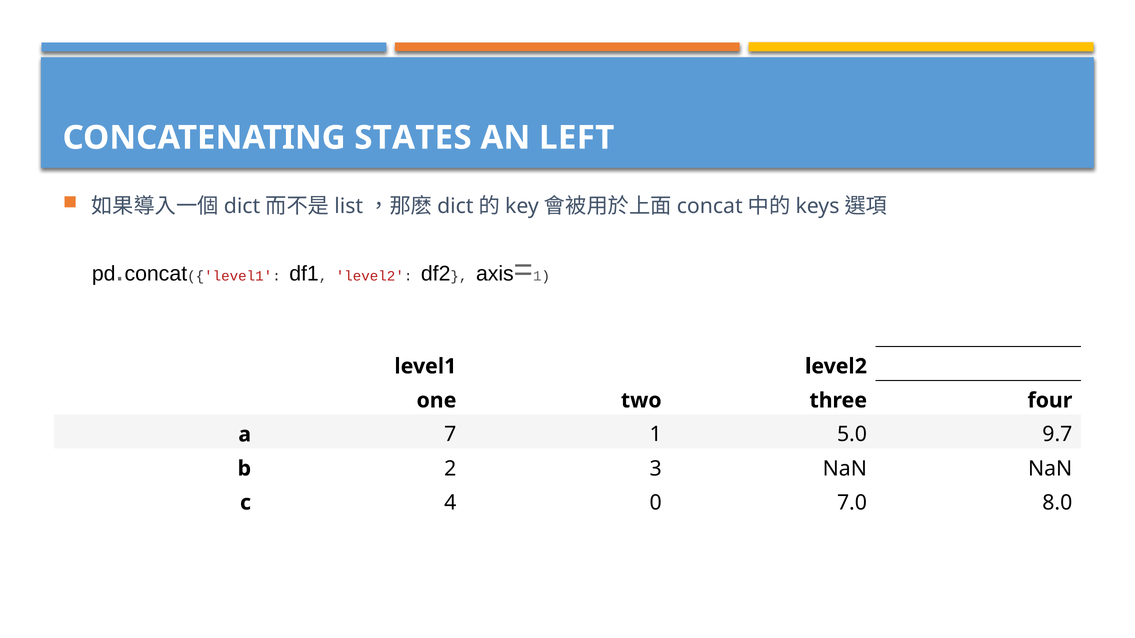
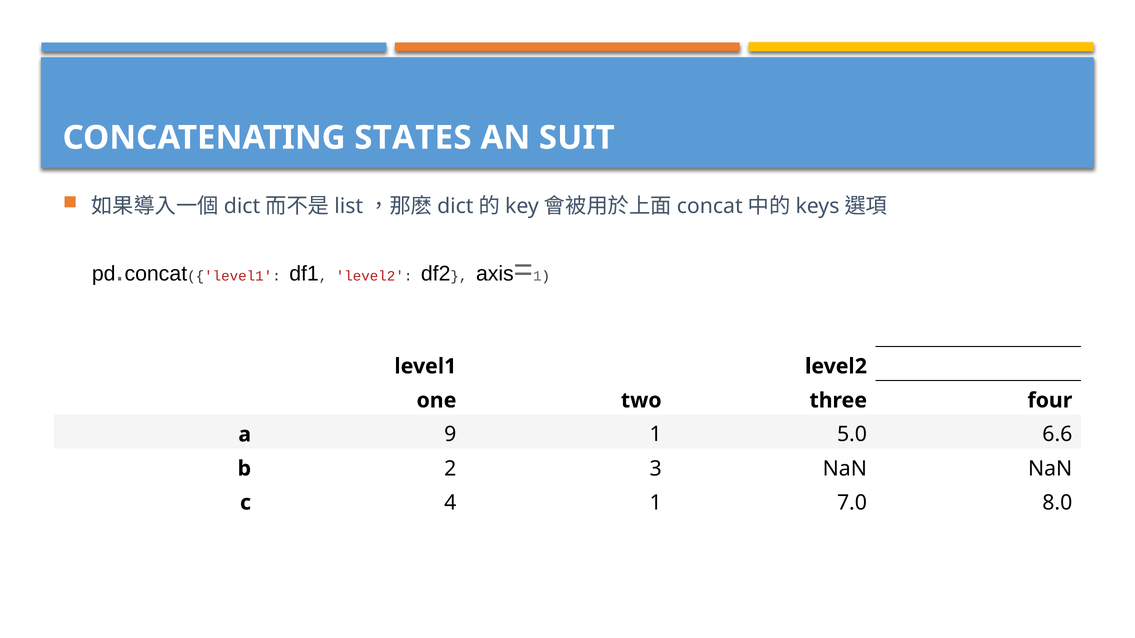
LEFT: LEFT -> SUIT (577, 138)
7: 7 -> 9 (450, 435)
9.7: 9.7 -> 6.6 (1057, 435)
4 0: 0 -> 1 (656, 503)
